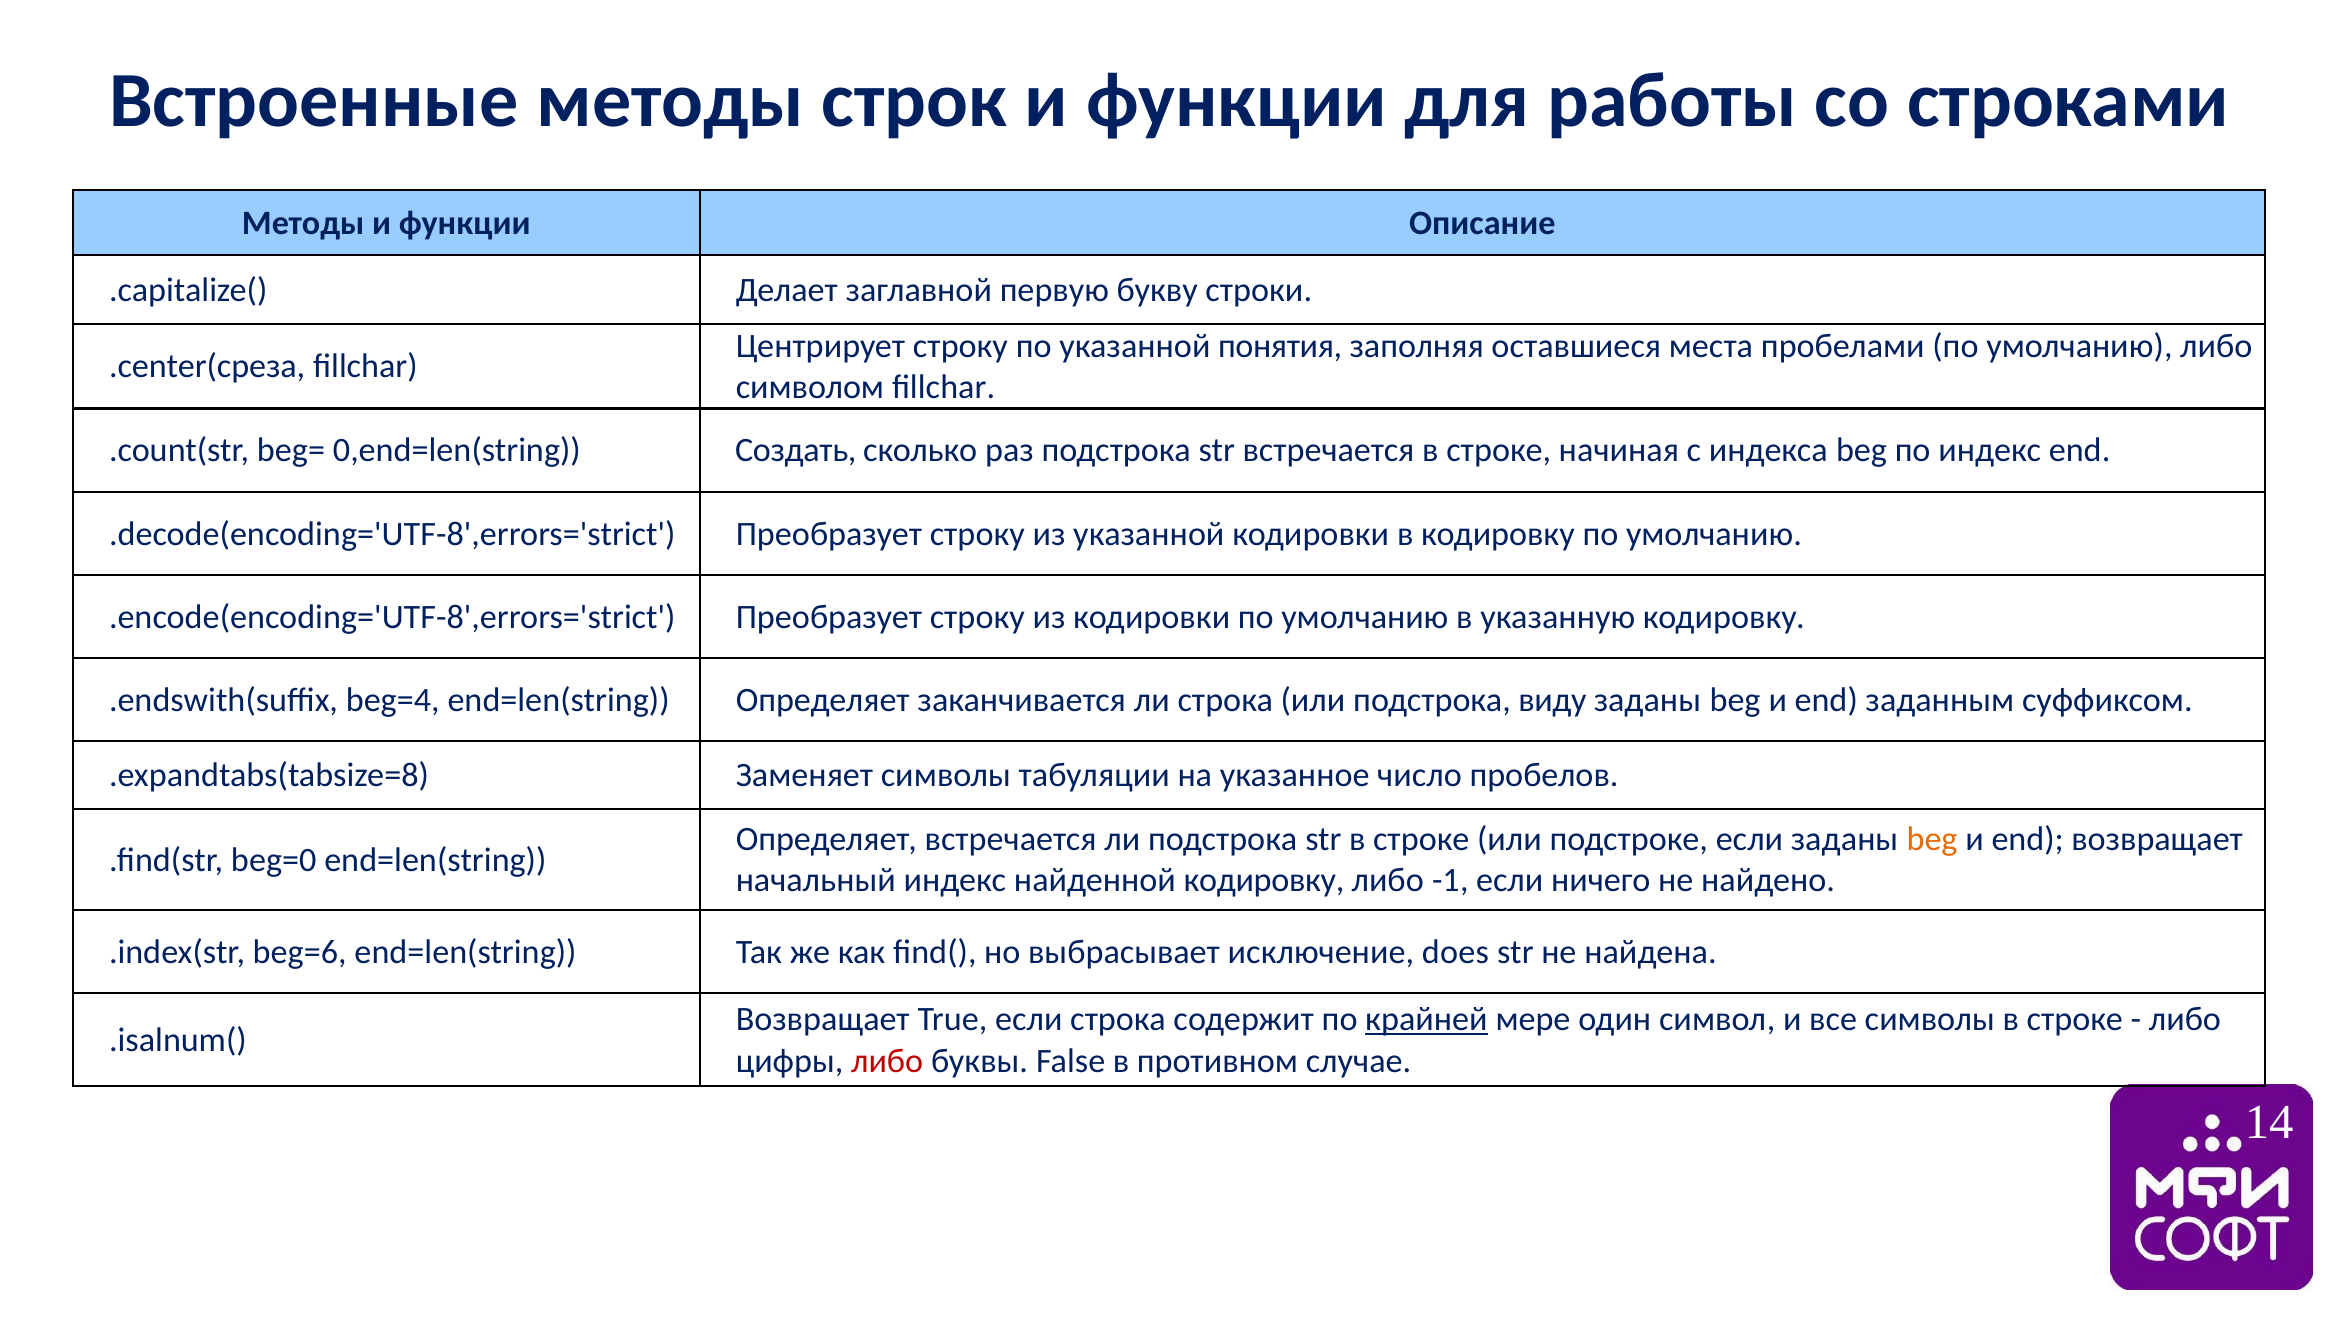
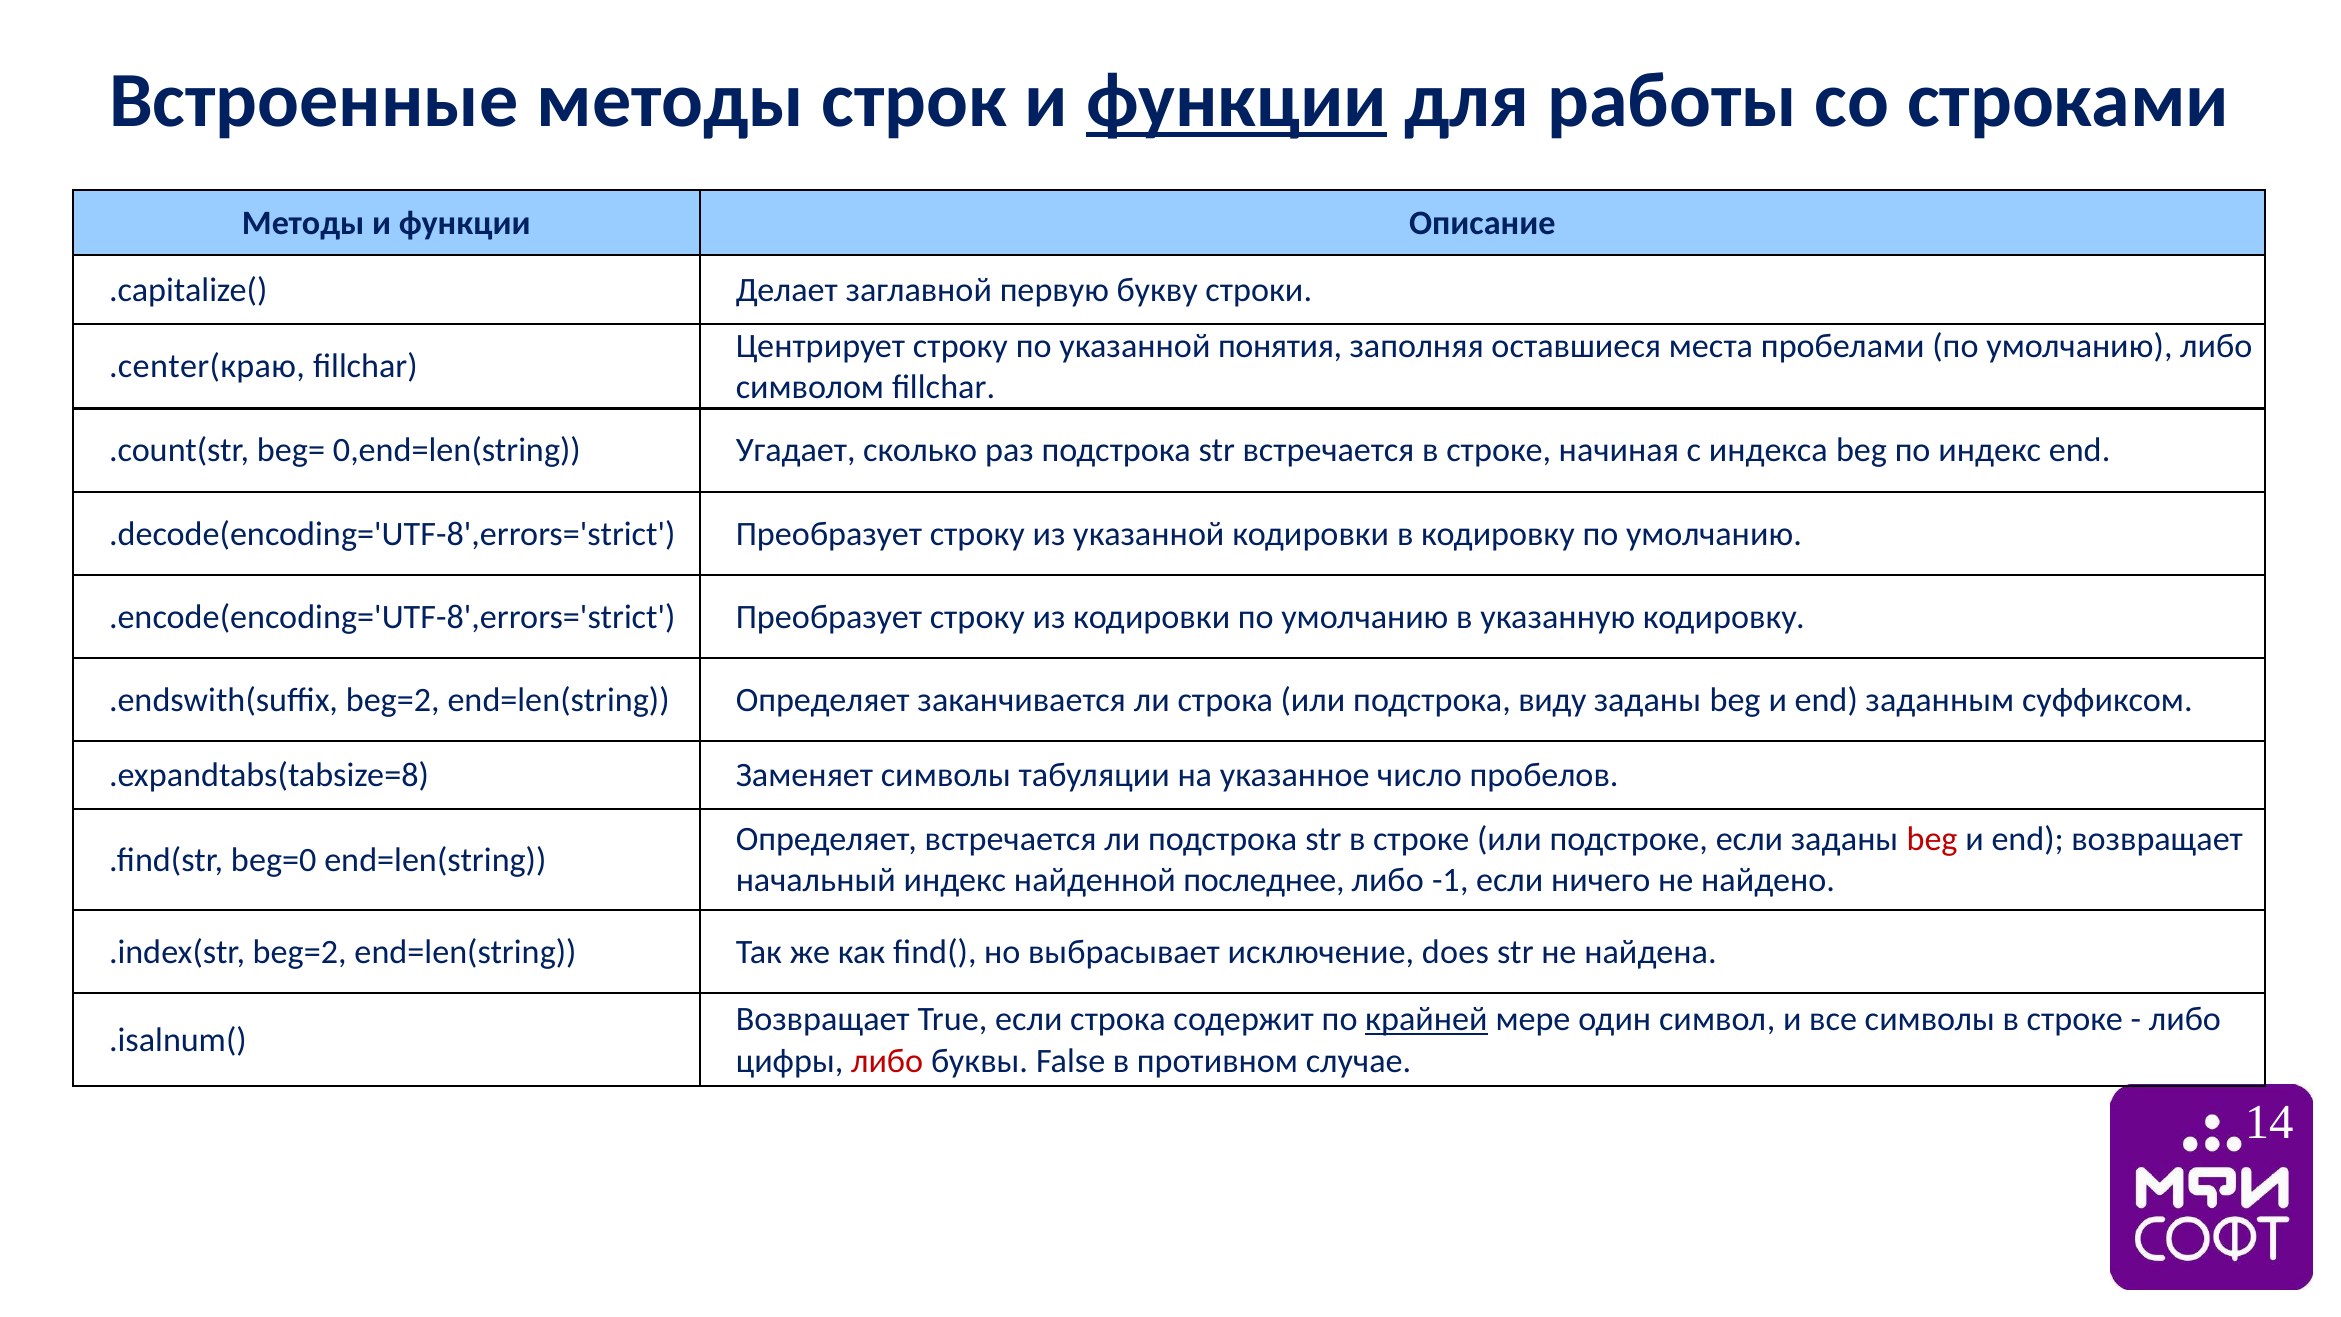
функции underline: none -> present (1236, 101)
.center(среза: .center(среза -> .center(краю (207, 367)
Создать: Создать -> Угадает (796, 450)
.endswith(suffix beg=4: beg=4 -> beg=2 (393, 700)
beg colour: orange -> red (1932, 839)
найденной кодировку: кодировку -> последнее (1264, 881)
.index(str beg=6: beg=6 -> beg=2 (300, 952)
